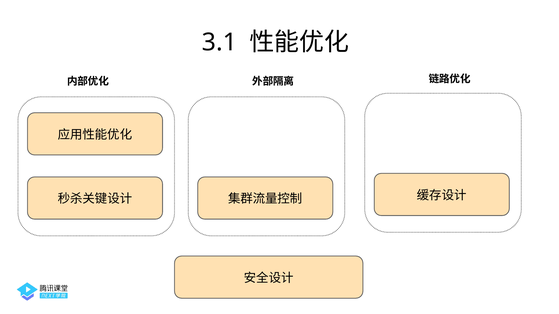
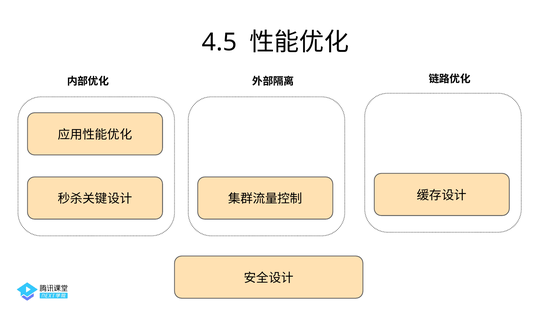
3.1: 3.1 -> 4.5 (219, 42)
